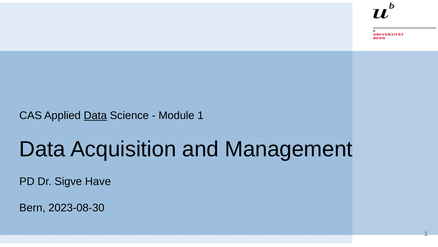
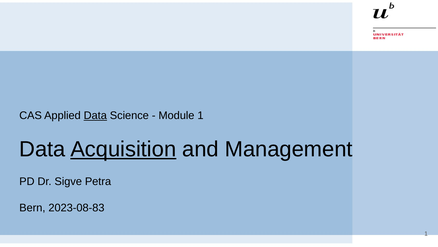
Acquisition underline: none -> present (123, 149)
Have: Have -> Petra (98, 181)
2023-08-30: 2023-08-30 -> 2023-08-83 (76, 207)
